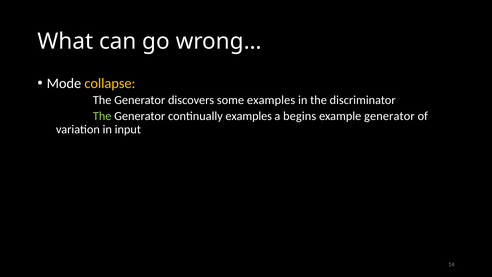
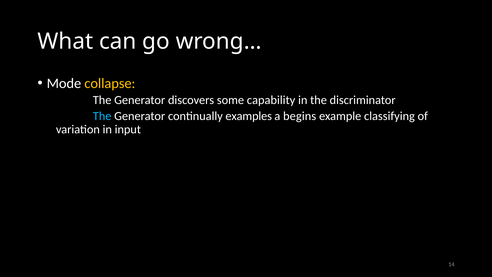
some examples: examples -> capability (271, 100)
The colour: light green -> light blue (102, 116)
example generator: generator -> classifying (389, 116)
